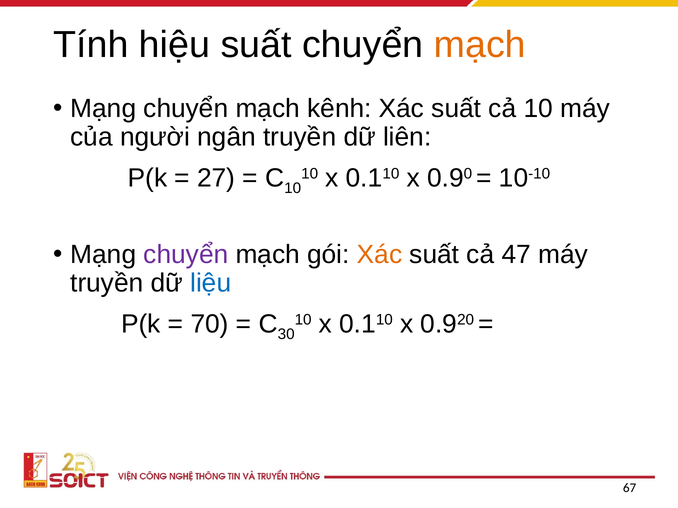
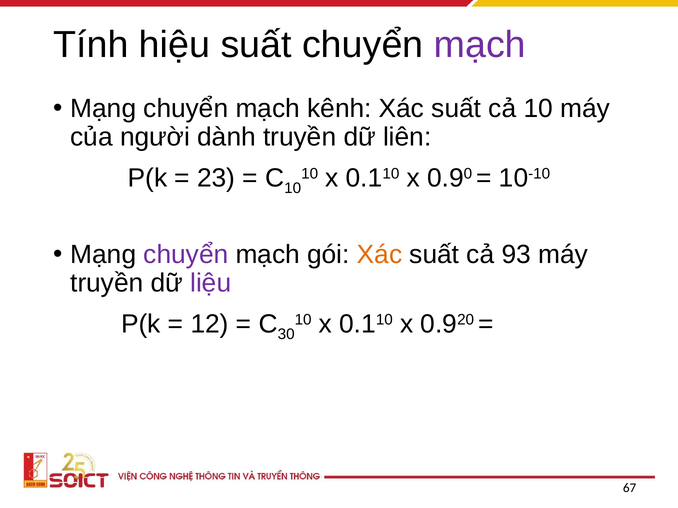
mạch colour: orange -> purple (480, 45)
ngân: ngân -> dành (227, 137)
27: 27 -> 23 (216, 178)
47: 47 -> 93 (516, 255)
liệu colour: blue -> purple (211, 283)
70: 70 -> 12 (210, 324)
